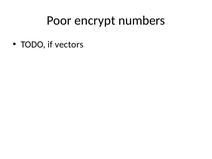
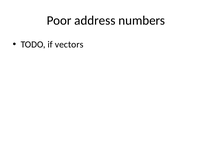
encrypt: encrypt -> address (95, 21)
